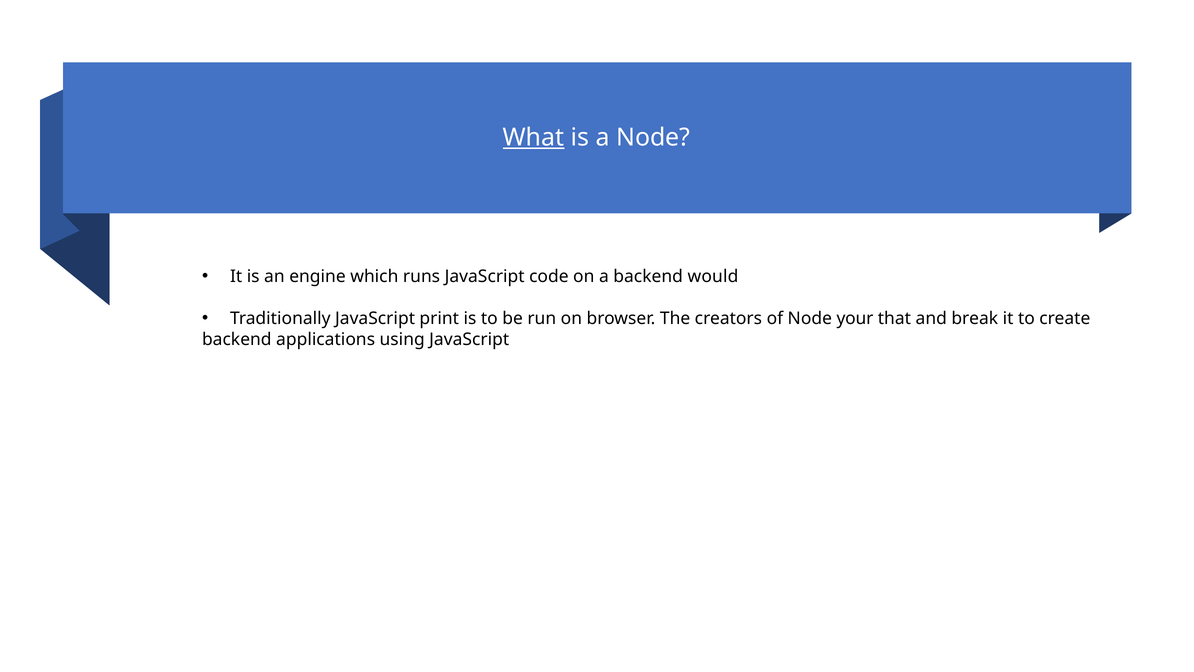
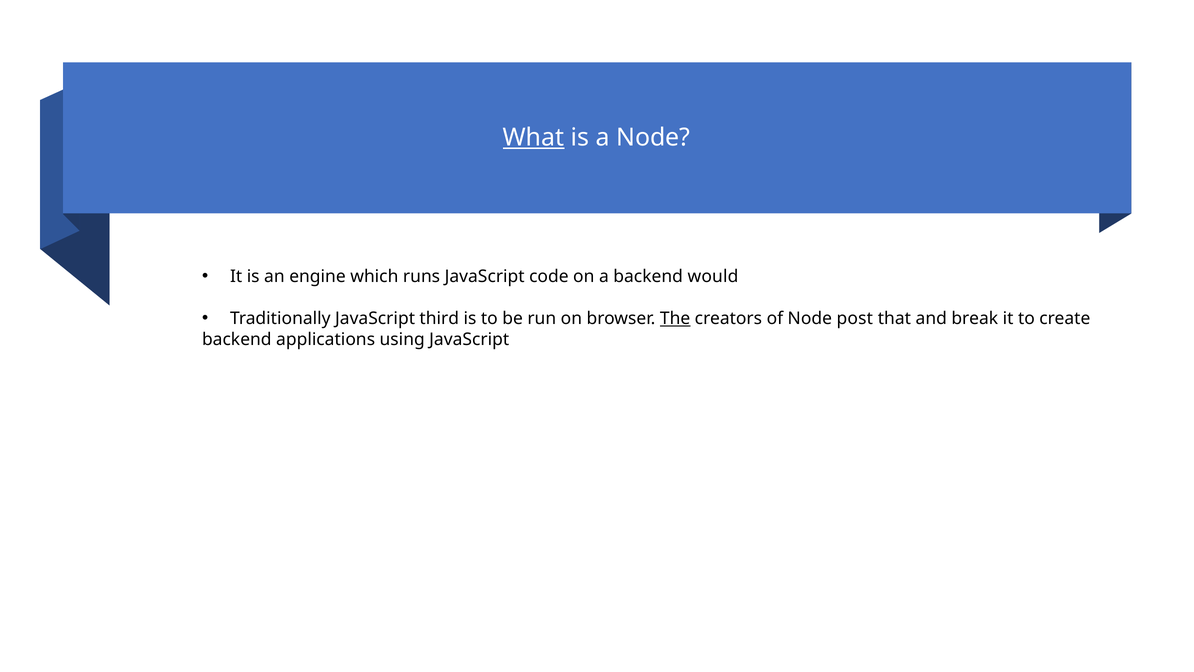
print: print -> third (439, 318)
The underline: none -> present (675, 318)
your: your -> post (855, 318)
